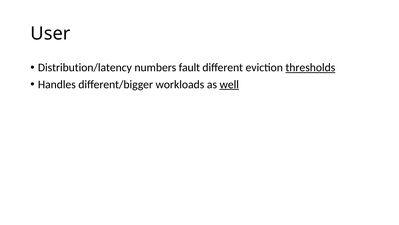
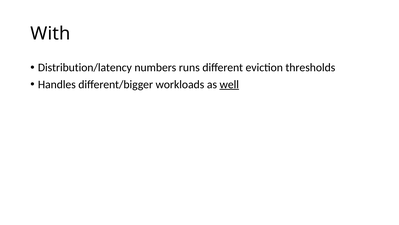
User: User -> With (50, 34)
fault: fault -> runs (189, 67)
thresholds underline: present -> none (310, 67)
